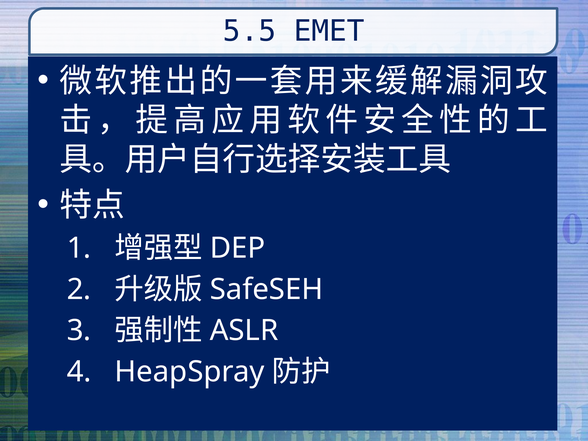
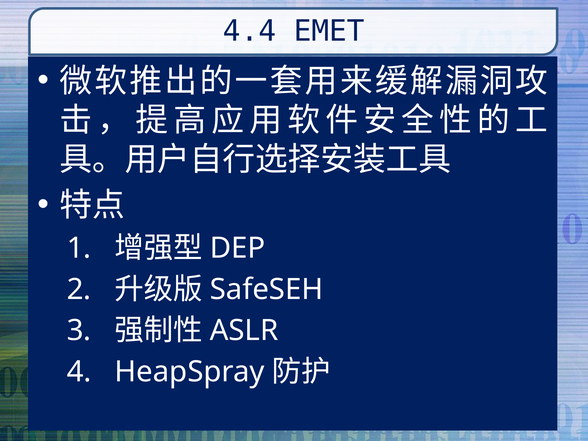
5.5: 5.5 -> 4.4 (250, 31)
